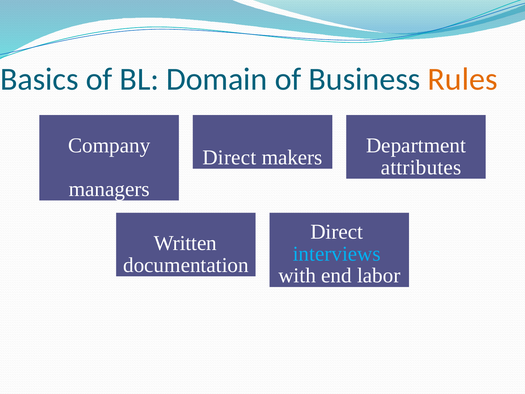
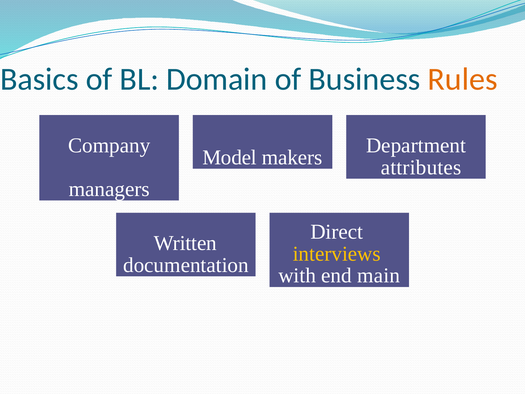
Direct: Direct -> Model (230, 157)
interviews colour: light blue -> yellow (337, 254)
labor: labor -> main (379, 275)
